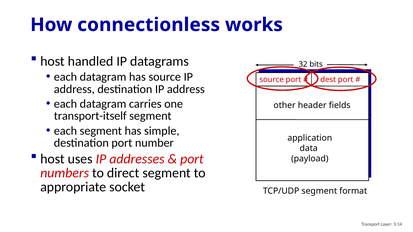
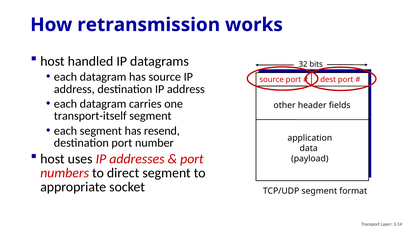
connectionless: connectionless -> retransmission (149, 25)
simple: simple -> resend (162, 131)
